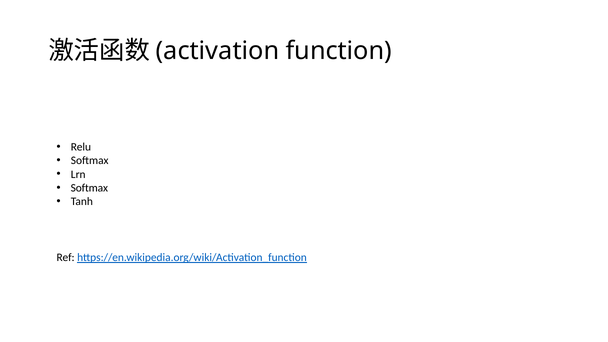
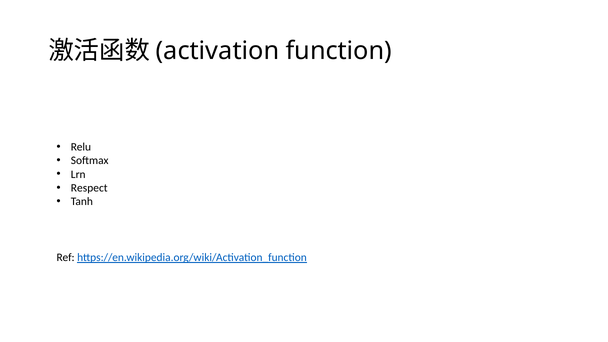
Softmax: Softmax -> Respect (89, 188)
